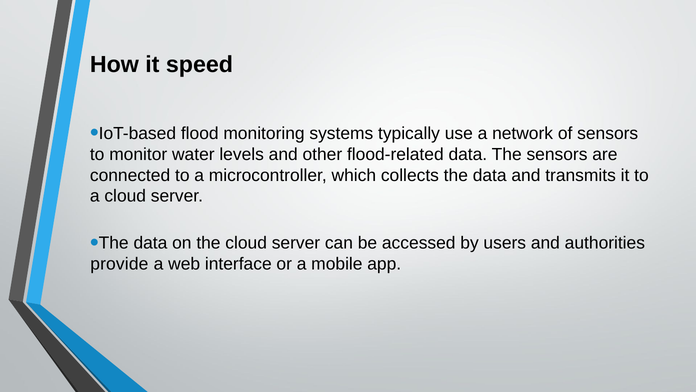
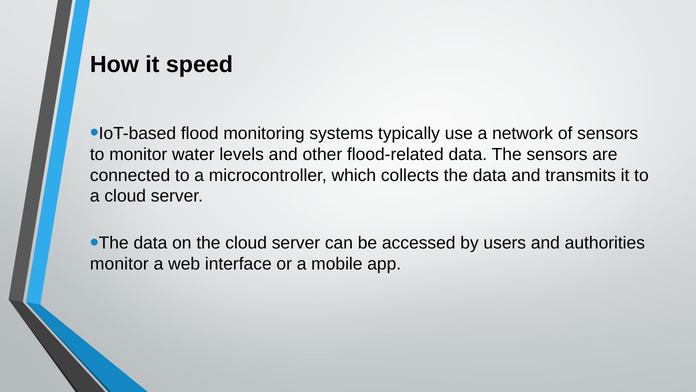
provide: provide -> monitor (119, 264)
